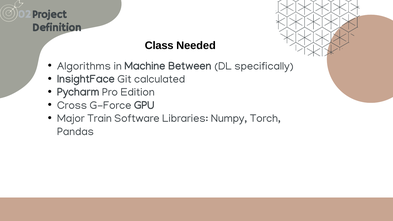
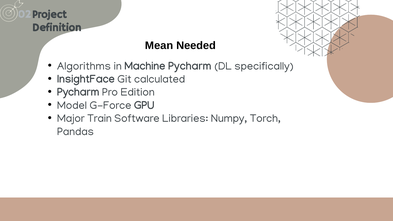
Class: Class -> Mean (159, 46)
Machine Between: Between -> Pycharm (190, 66)
Cross: Cross -> Model (72, 105)
